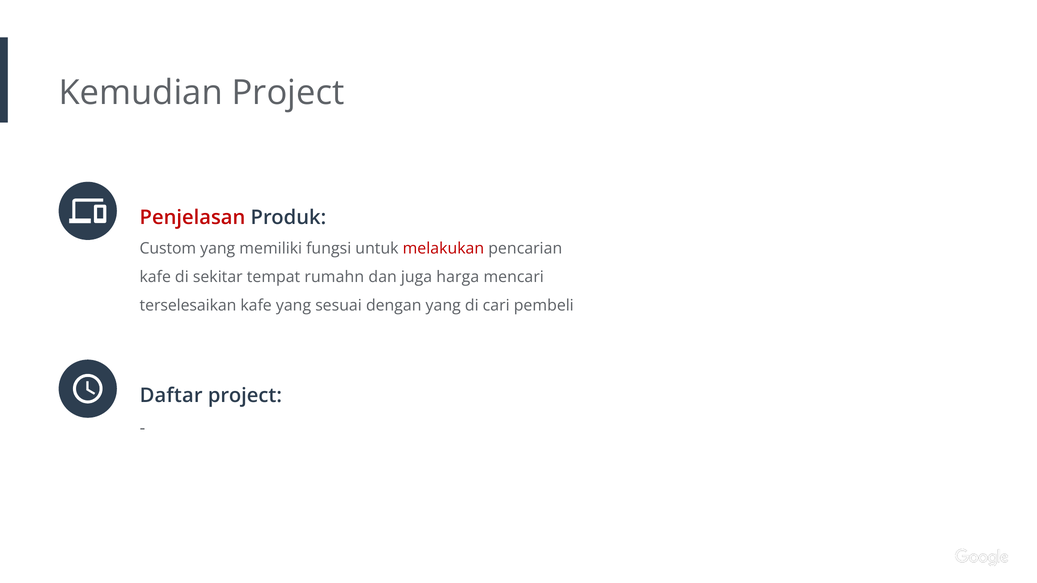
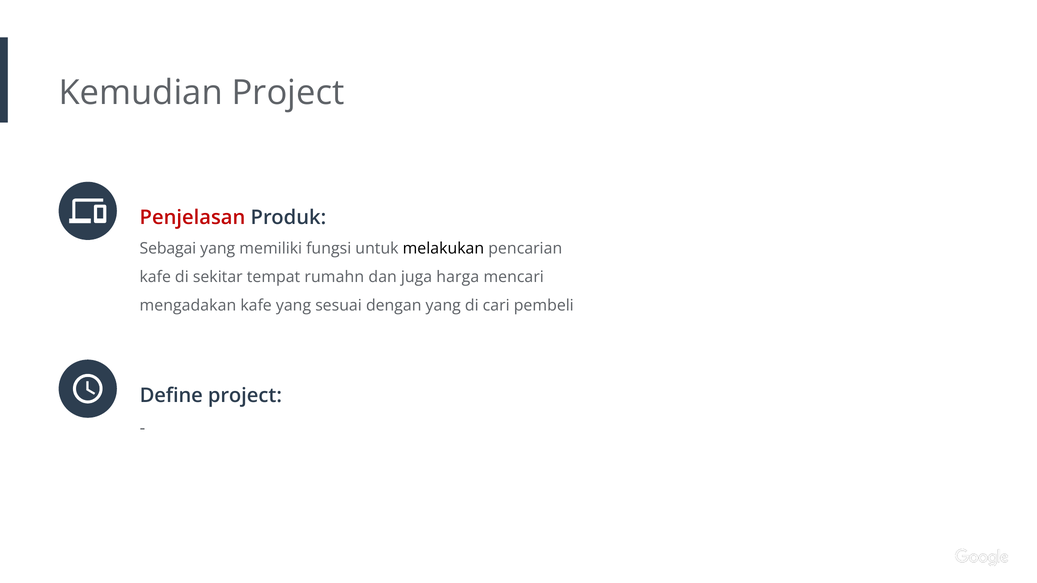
Custom: Custom -> Sebagai (168, 249)
melakukan colour: red -> black (443, 249)
terselesaikan: terselesaikan -> mengadakan (188, 306)
Daftar: Daftar -> Define (171, 396)
